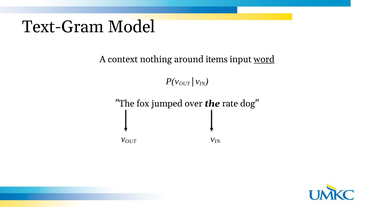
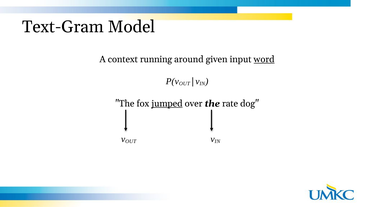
nothing: nothing -> running (156, 59)
items: items -> given (217, 59)
jumped underline: none -> present (167, 104)
